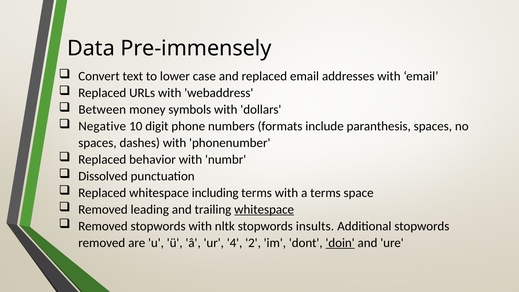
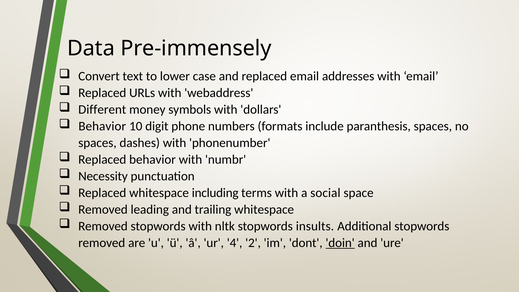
Between: Between -> Different (102, 109)
Negative: Negative -> Behavior (102, 126)
Dissolved: Dissolved -> Necessity (103, 176)
a terms: terms -> social (325, 193)
whitespace underline: present -> none (264, 209)
